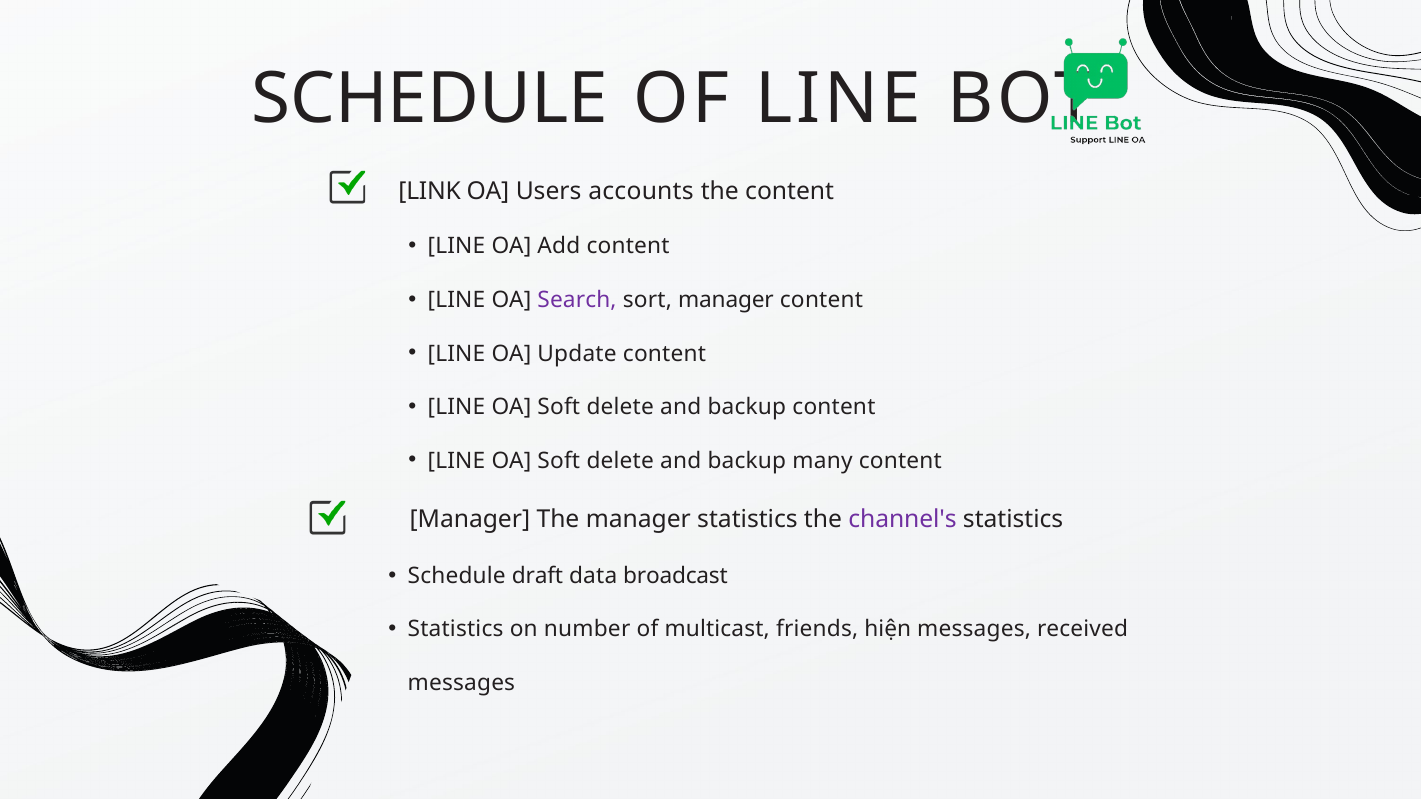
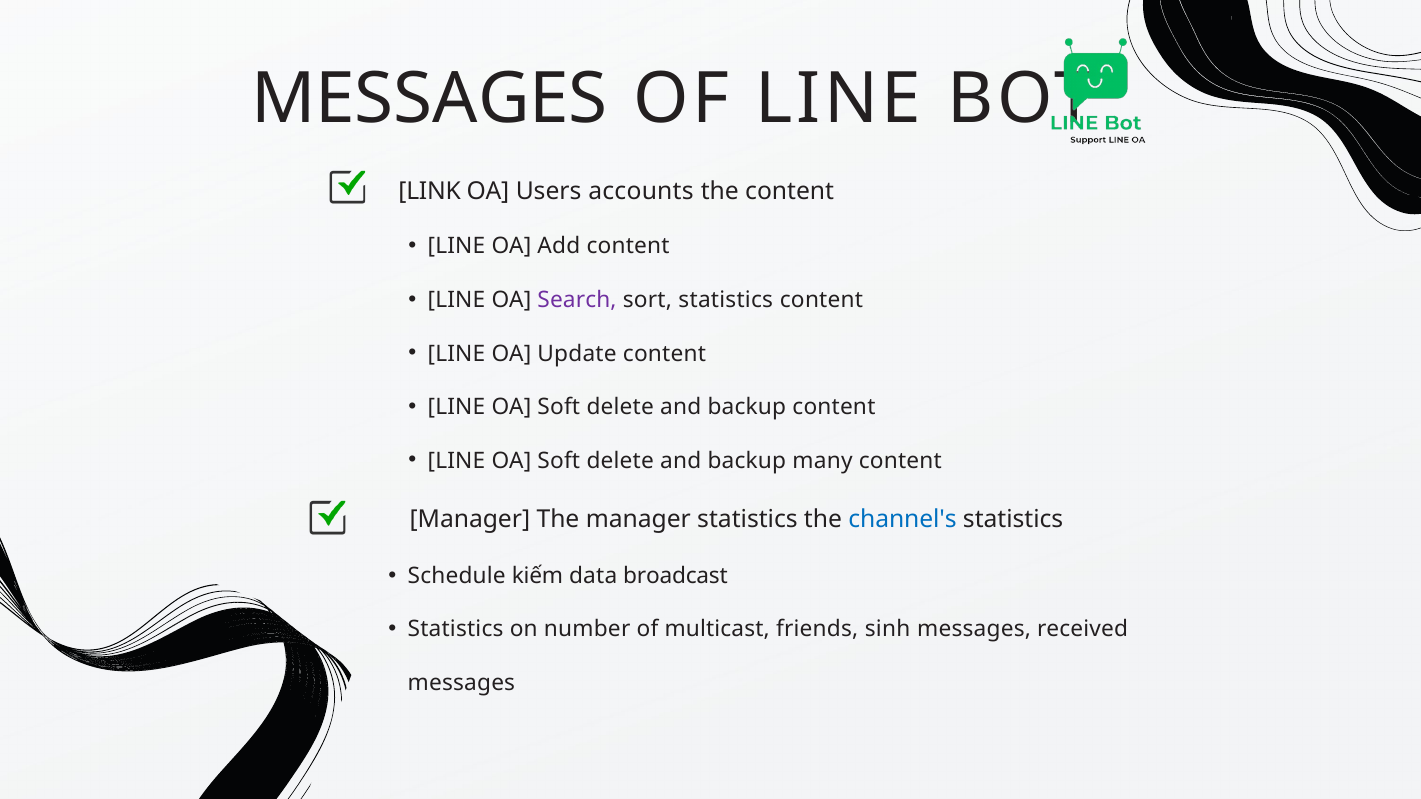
SCHEDULE: SCHEDULE -> MESSAGES (430, 99)
sort manager: manager -> statistics (726, 300)
channel's colour: purple -> blue (903, 520)
draft: draft -> kiếm (538, 576)
hiện: hiện -> sinh (888, 630)
